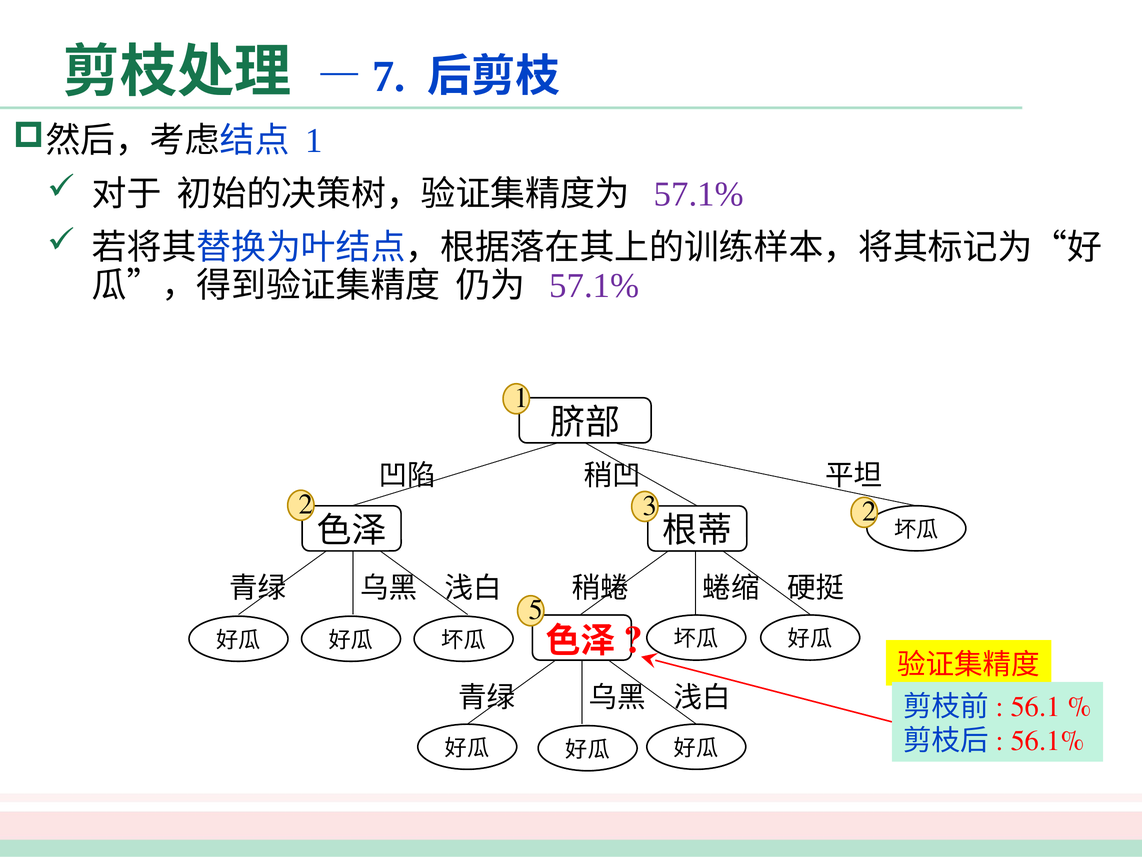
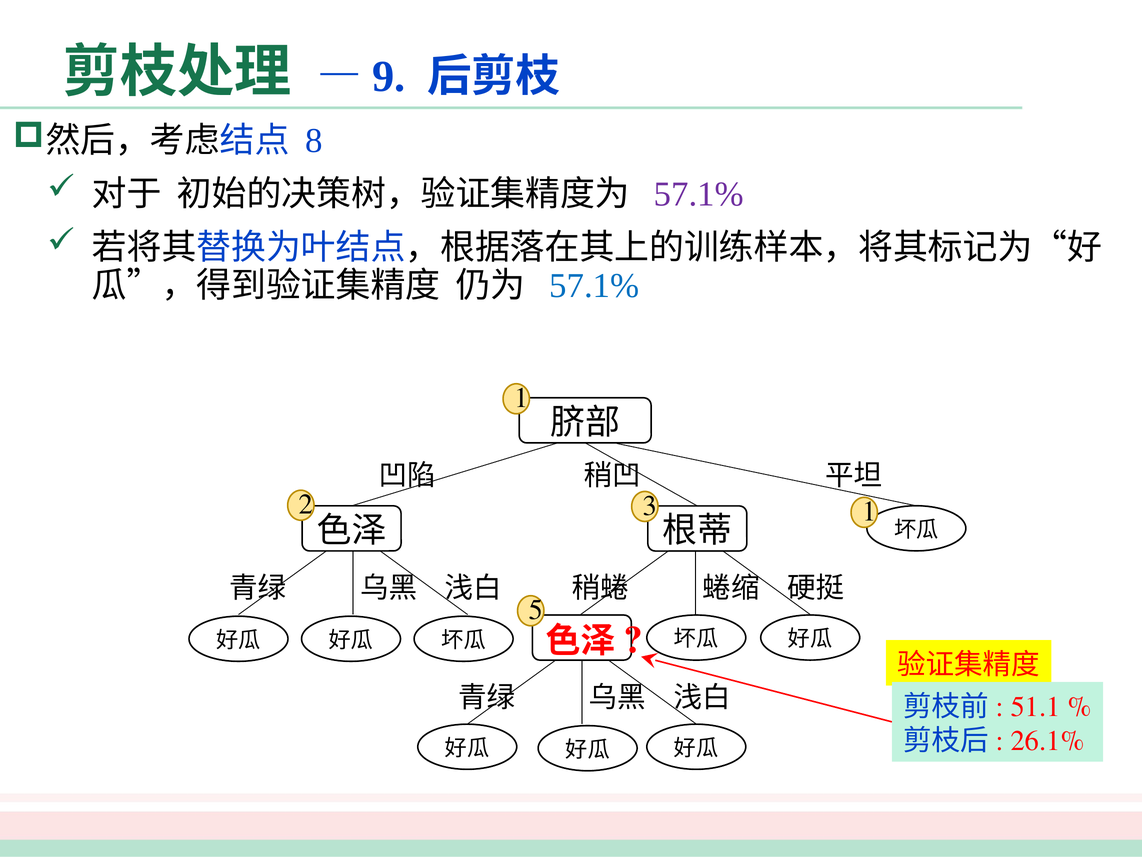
7: 7 -> 9 (389, 77)
1: 1 -> 8 (314, 141)
57.1% colour: purple -> blue (594, 285)
3 2: 2 -> 1 (869, 511)
56.1: 56.1 -> 51.1 (1036, 706)
56.1%: 56.1% -> 26.1% (1048, 741)
